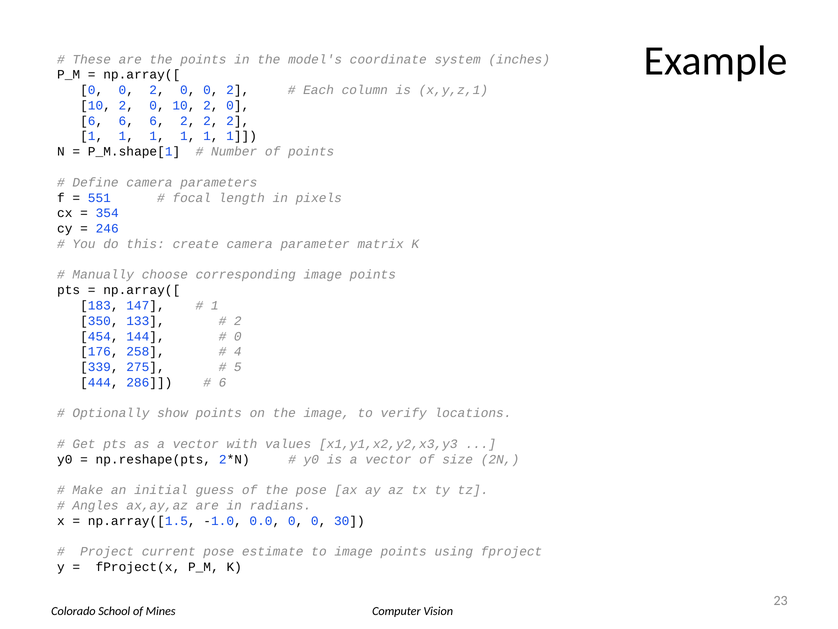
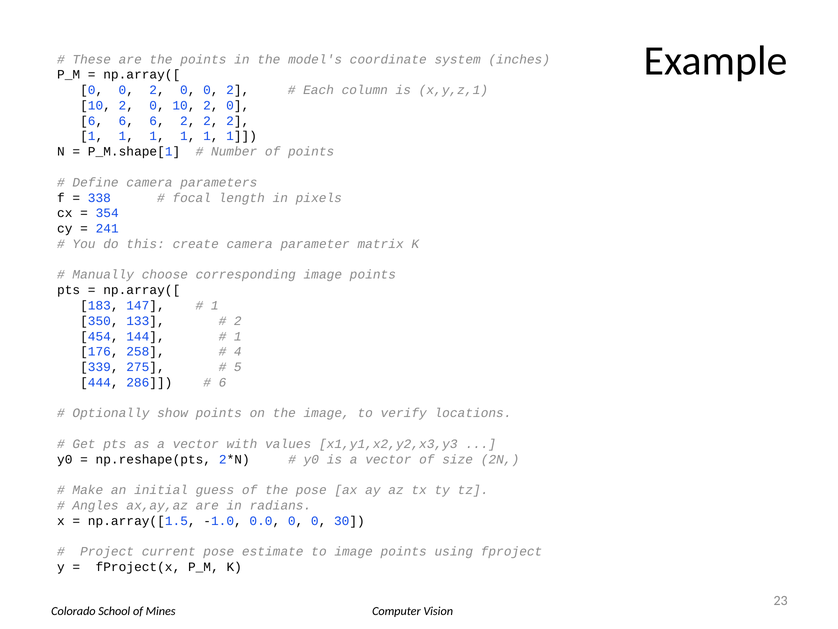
551: 551 -> 338 (99, 198)
246: 246 -> 241 (107, 228)
0: 0 -> 1 (238, 336)
